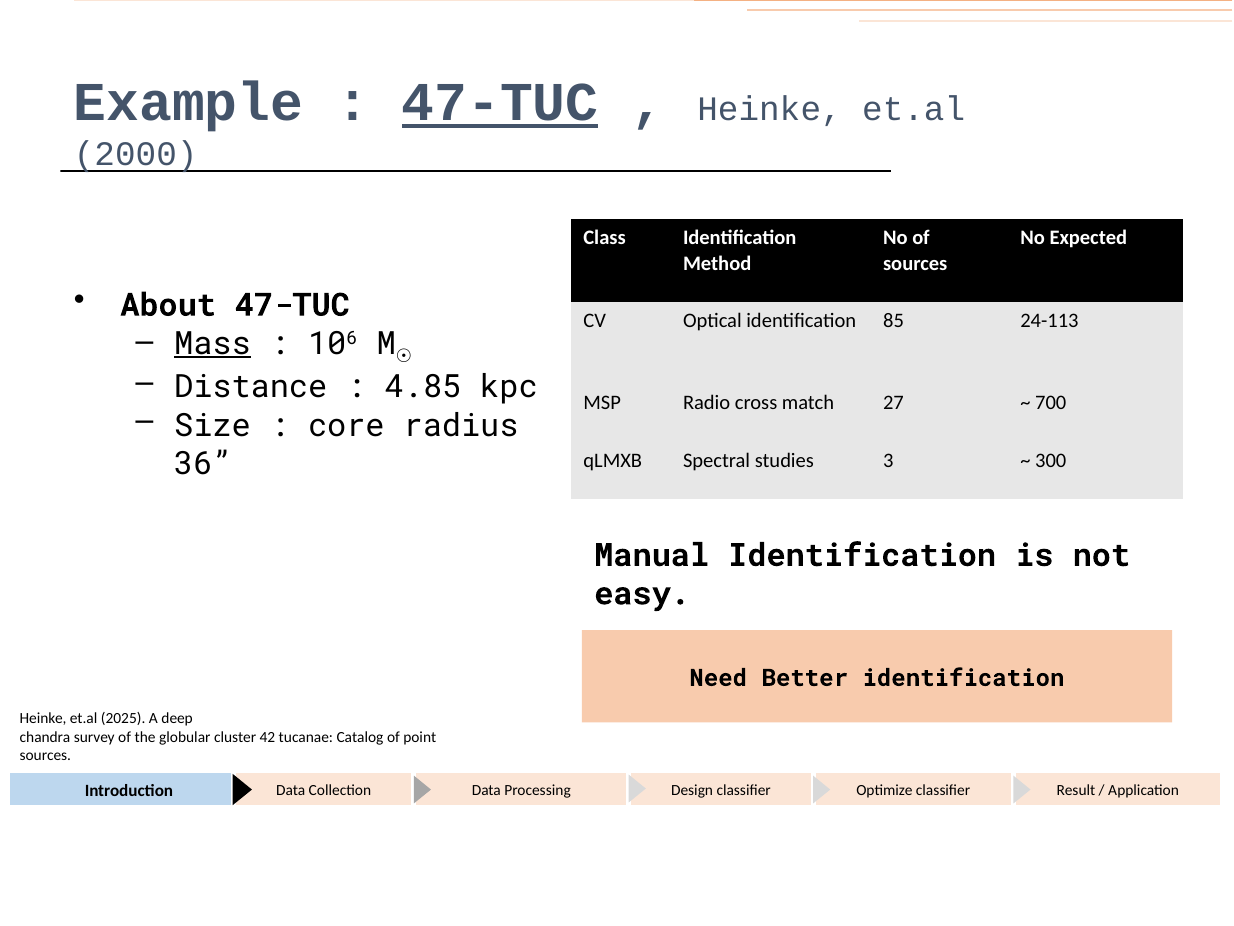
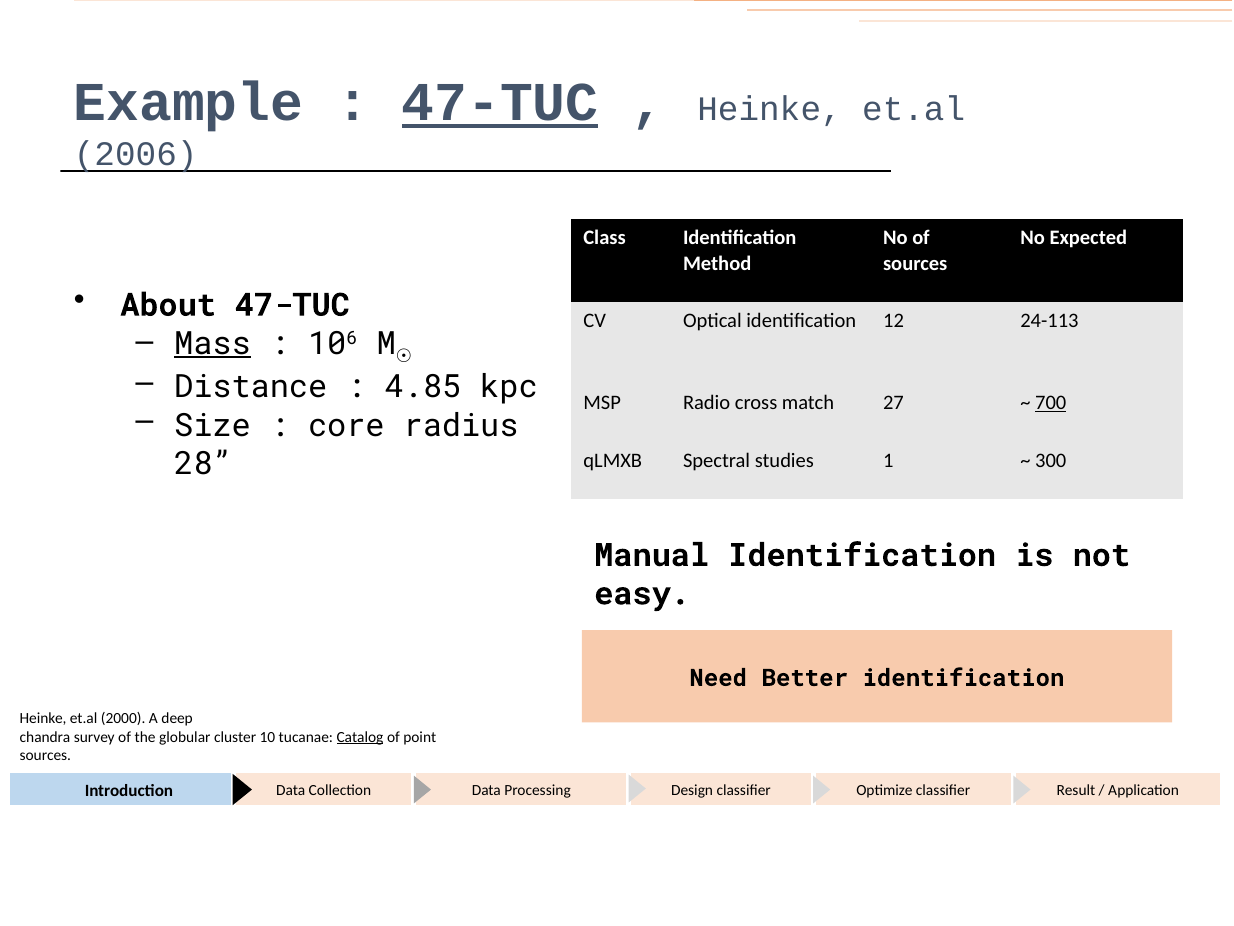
2000: 2000 -> 2006 (136, 154)
85: 85 -> 12 (894, 320)
700 underline: none -> present (1051, 403)
36: 36 -> 28 (203, 464)
3: 3 -> 1 (888, 460)
2025: 2025 -> 2000 (123, 718)
42: 42 -> 10 (267, 737)
Catalog underline: none -> present (360, 737)
